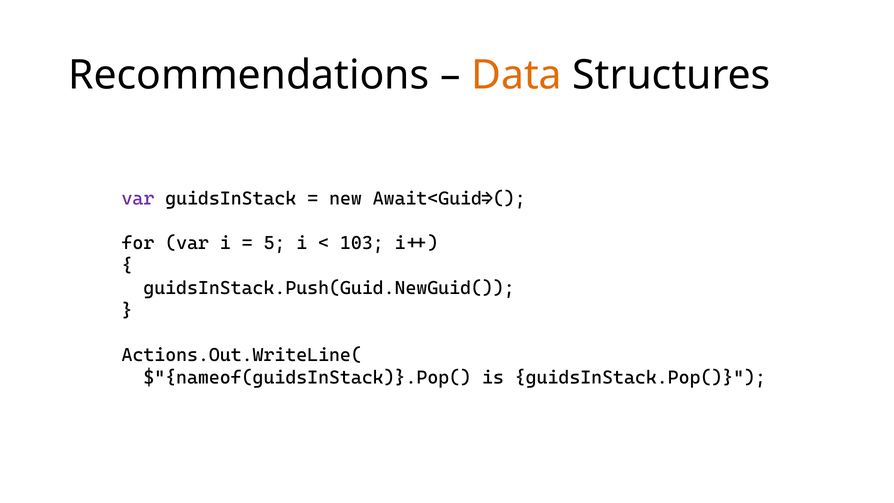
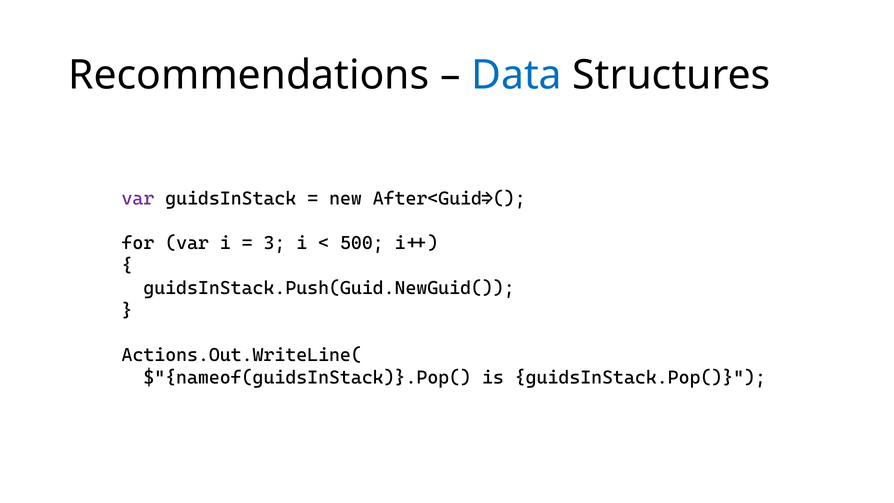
Data colour: orange -> blue (516, 75)
Await<Guid>(: Await<Guid>( -> After<Guid>( (449, 199)
5: 5 -> 3 (275, 243)
103: 103 -> 500 (362, 243)
